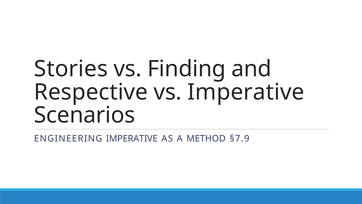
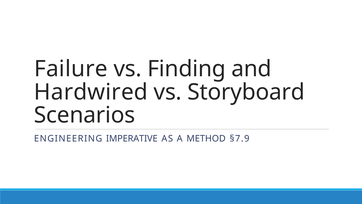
Stories: Stories -> Failure (71, 69)
Respective: Respective -> Hardwired (91, 92)
vs Imperative: Imperative -> Storyboard (246, 92)
